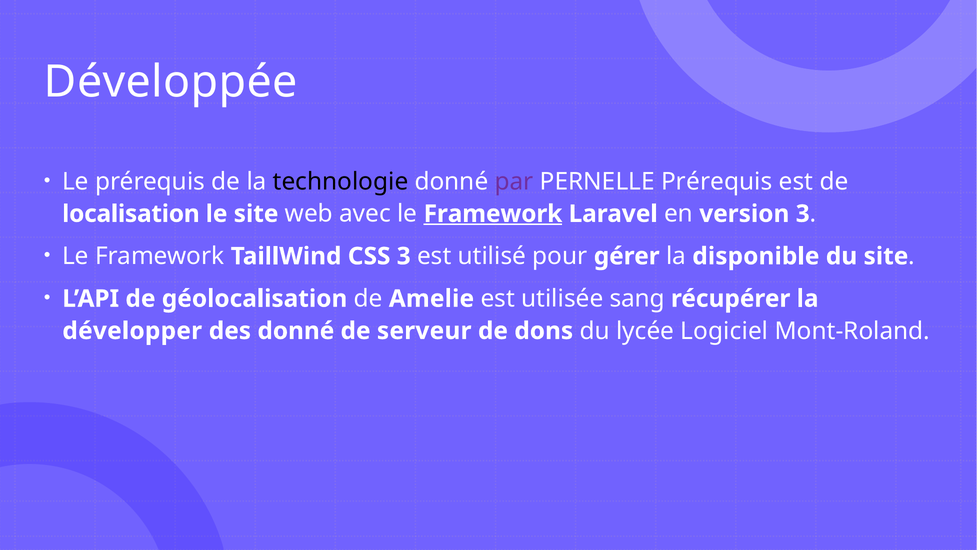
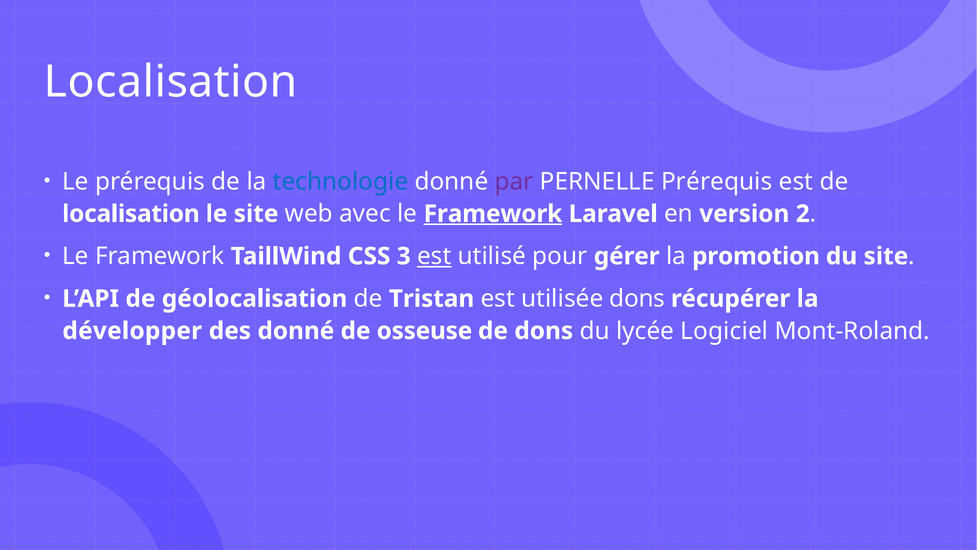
Développée: Développée -> Localisation (171, 82)
technologie colour: black -> blue (341, 181)
version 3: 3 -> 2 (803, 214)
est underline: none -> present (434, 256)
disponible: disponible -> promotion (756, 256)
Amelie: Amelie -> Tristan (432, 298)
utilisée sang: sang -> dons (637, 298)
serveur: serveur -> osseuse (424, 331)
